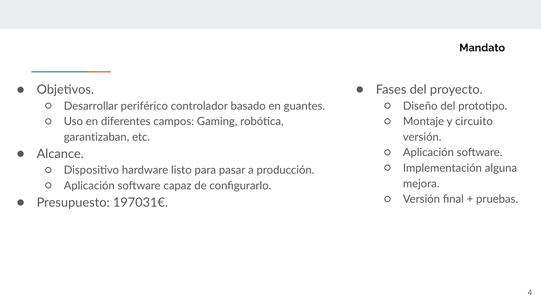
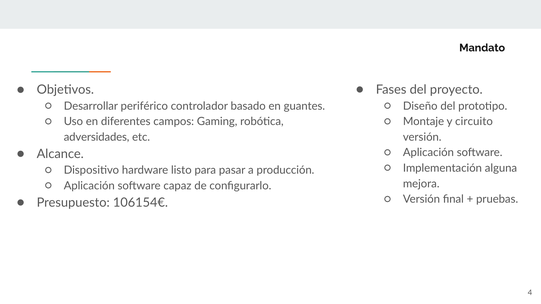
garantizaban: garantizaban -> adversidades (97, 137)
197031€: 197031€ -> 106154€ (140, 203)
